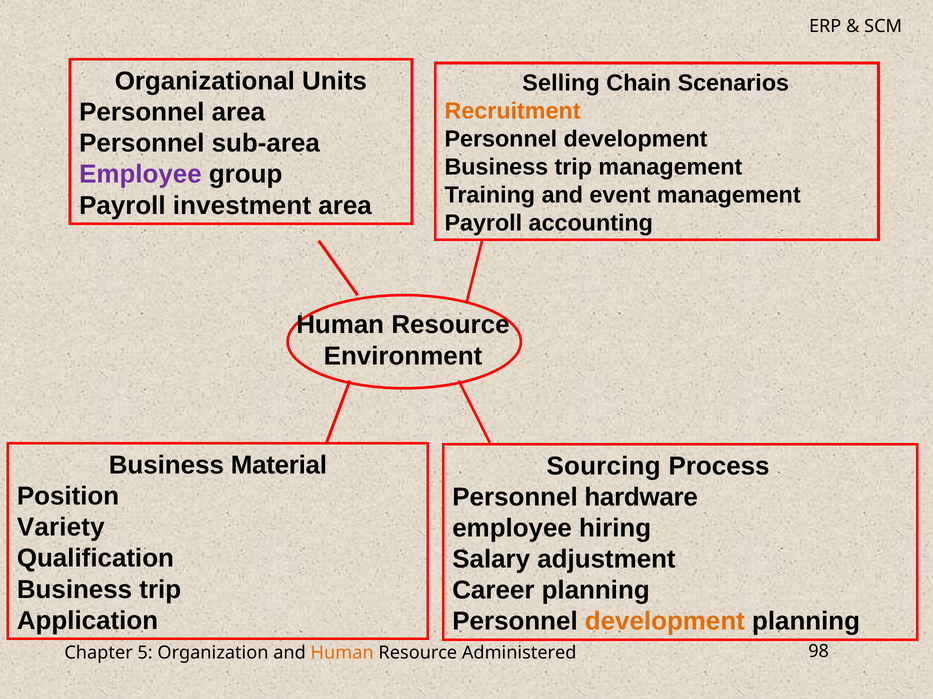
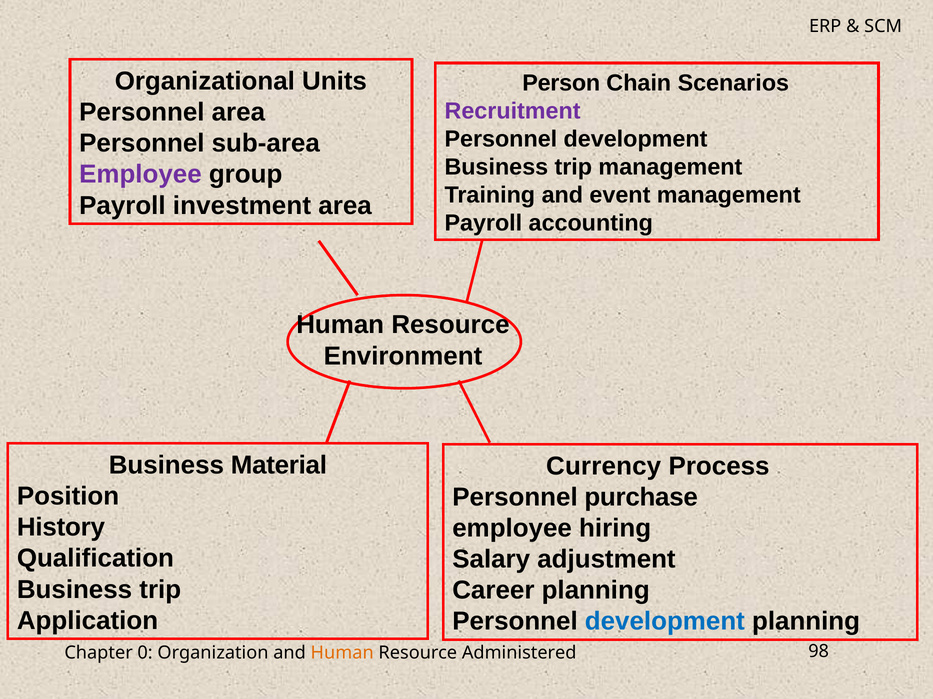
Selling: Selling -> Person (561, 83)
Recruitment colour: orange -> purple (513, 111)
Sourcing: Sourcing -> Currency (604, 466)
hardware: hardware -> purchase (641, 498)
Variety: Variety -> History (61, 528)
development colour: orange -> blue (665, 622)
5: 5 -> 0 (145, 653)
